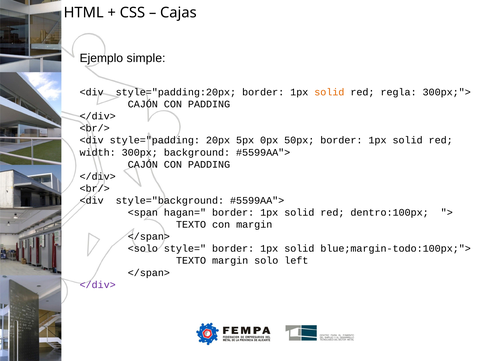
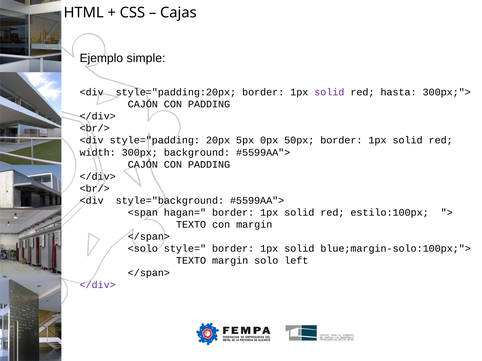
solid colour: orange -> purple (329, 92)
regla: regla -> hasta (399, 92)
dentro:100px: dentro:100px -> estilo:100px (390, 213)
blue;margin-todo:100px;">: blue;margin-todo:100px;"> -> blue;margin-solo:100px;"> (396, 249)
